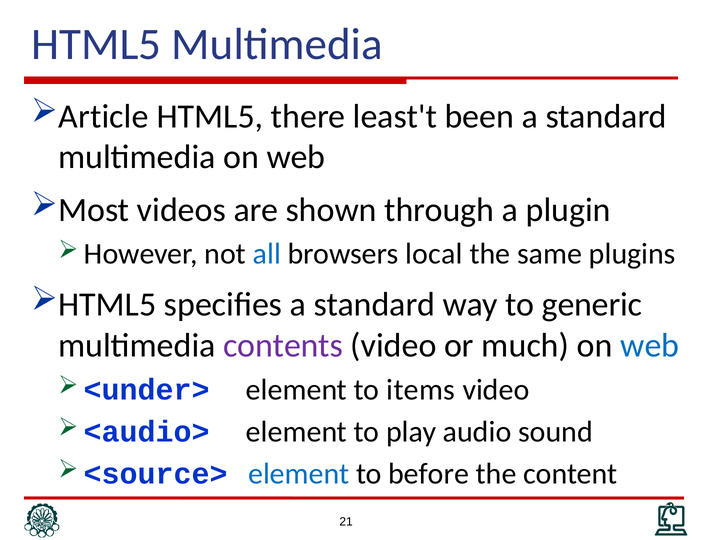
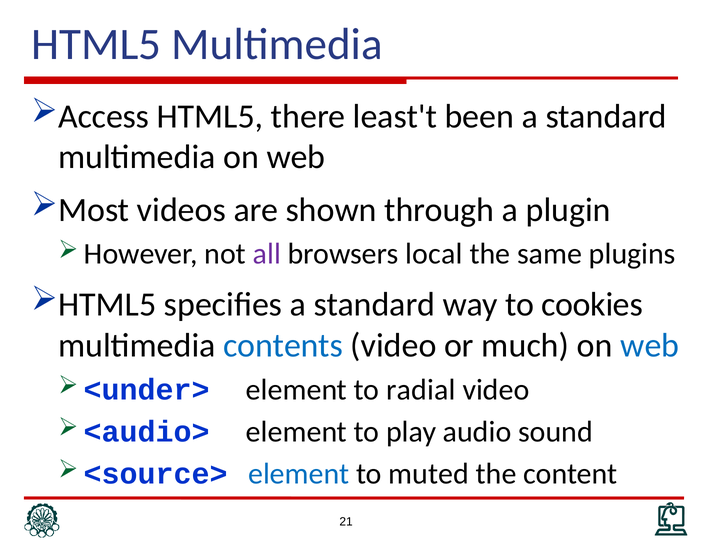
Article: Article -> Access (104, 116)
all colour: blue -> purple (267, 254)
generic: generic -> cookies (592, 305)
contents colour: purple -> blue (283, 346)
items: items -> radial (421, 390)
before: before -> muted (429, 474)
